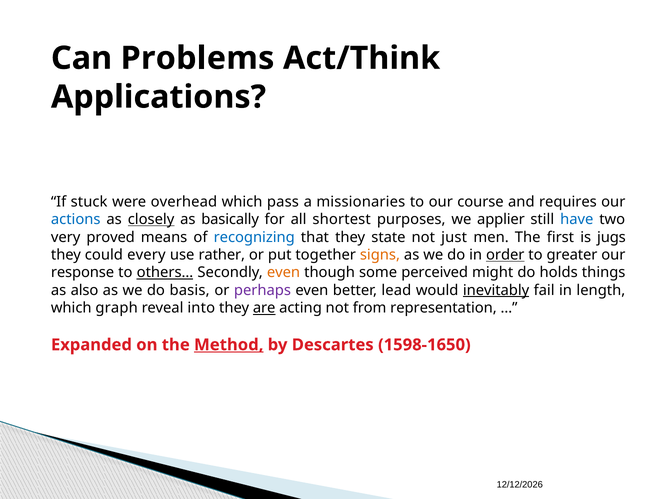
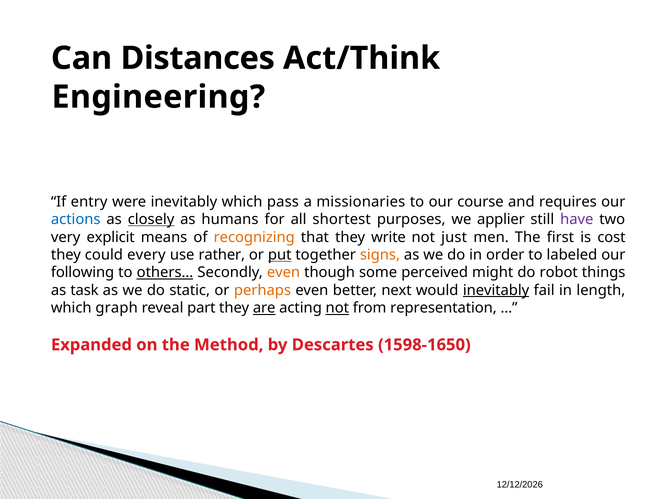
Problems: Problems -> Distances (198, 58)
Applications: Applications -> Engineering (158, 97)
stuck: stuck -> entry (89, 202)
were overhead: overhead -> inevitably (184, 202)
basically: basically -> humans (230, 220)
have colour: blue -> purple (577, 220)
proved: proved -> explicit (111, 237)
recognizing colour: blue -> orange (254, 237)
state: state -> write (388, 237)
jugs: jugs -> cost (611, 237)
put underline: none -> present (280, 255)
order underline: present -> none (505, 255)
greater: greater -> labeled (572, 255)
response: response -> following (83, 273)
holds: holds -> robot (559, 273)
also: also -> task (85, 291)
basis: basis -> static (190, 291)
perhaps colour: purple -> orange (262, 291)
lead: lead -> next (397, 291)
into: into -> part (201, 308)
not underline: none -> present (337, 308)
Method underline: present -> none (229, 345)
